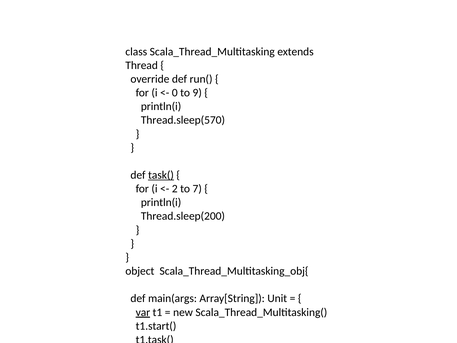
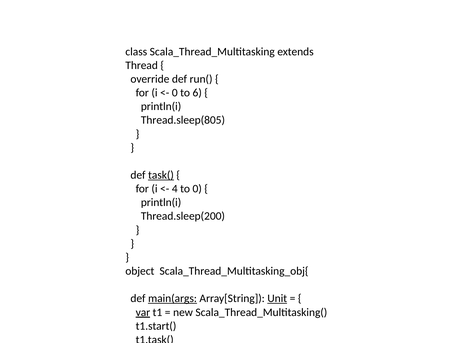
9: 9 -> 6 (197, 93)
Thread.sleep(570: Thread.sleep(570 -> Thread.sleep(805 (183, 120)
2: 2 -> 4 (175, 189)
to 7: 7 -> 0 (197, 189)
main(args underline: none -> present (173, 298)
Unit underline: none -> present (277, 298)
